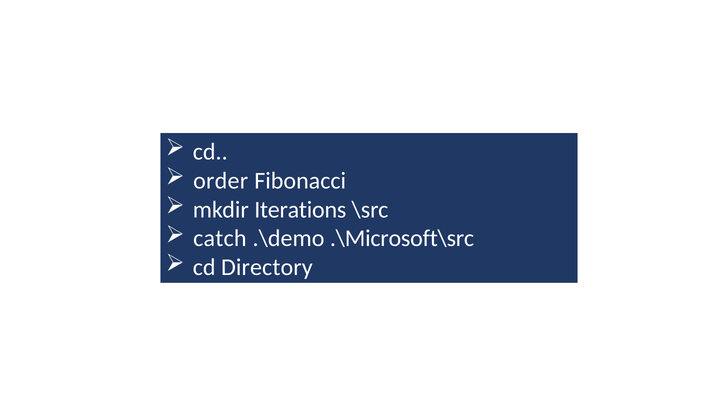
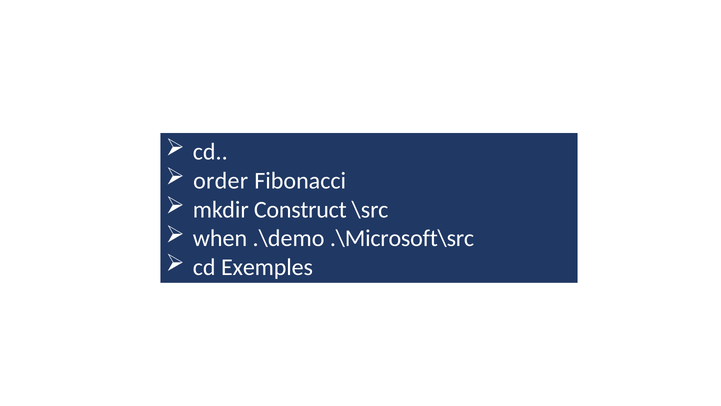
Iterations: Iterations -> Construct (300, 209)
catch: catch -> when (220, 238)
Directory: Directory -> Exemples (267, 267)
